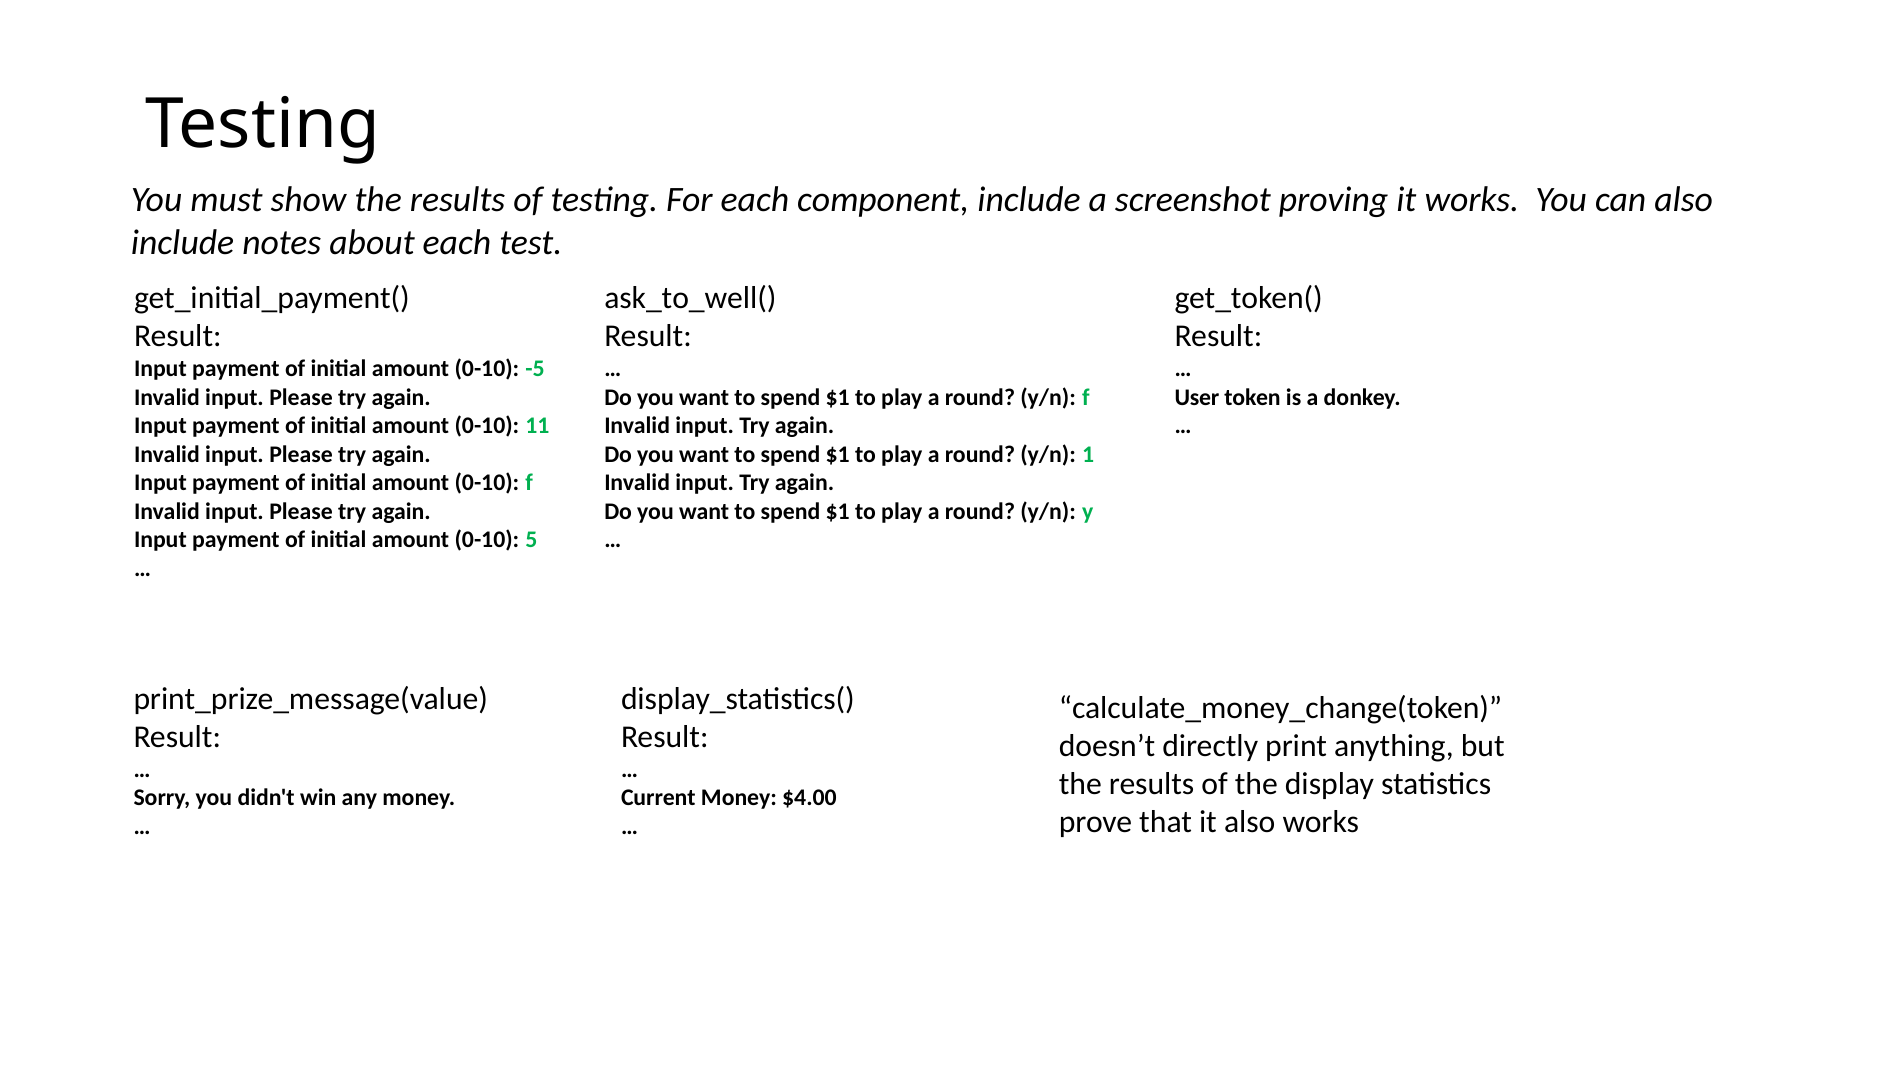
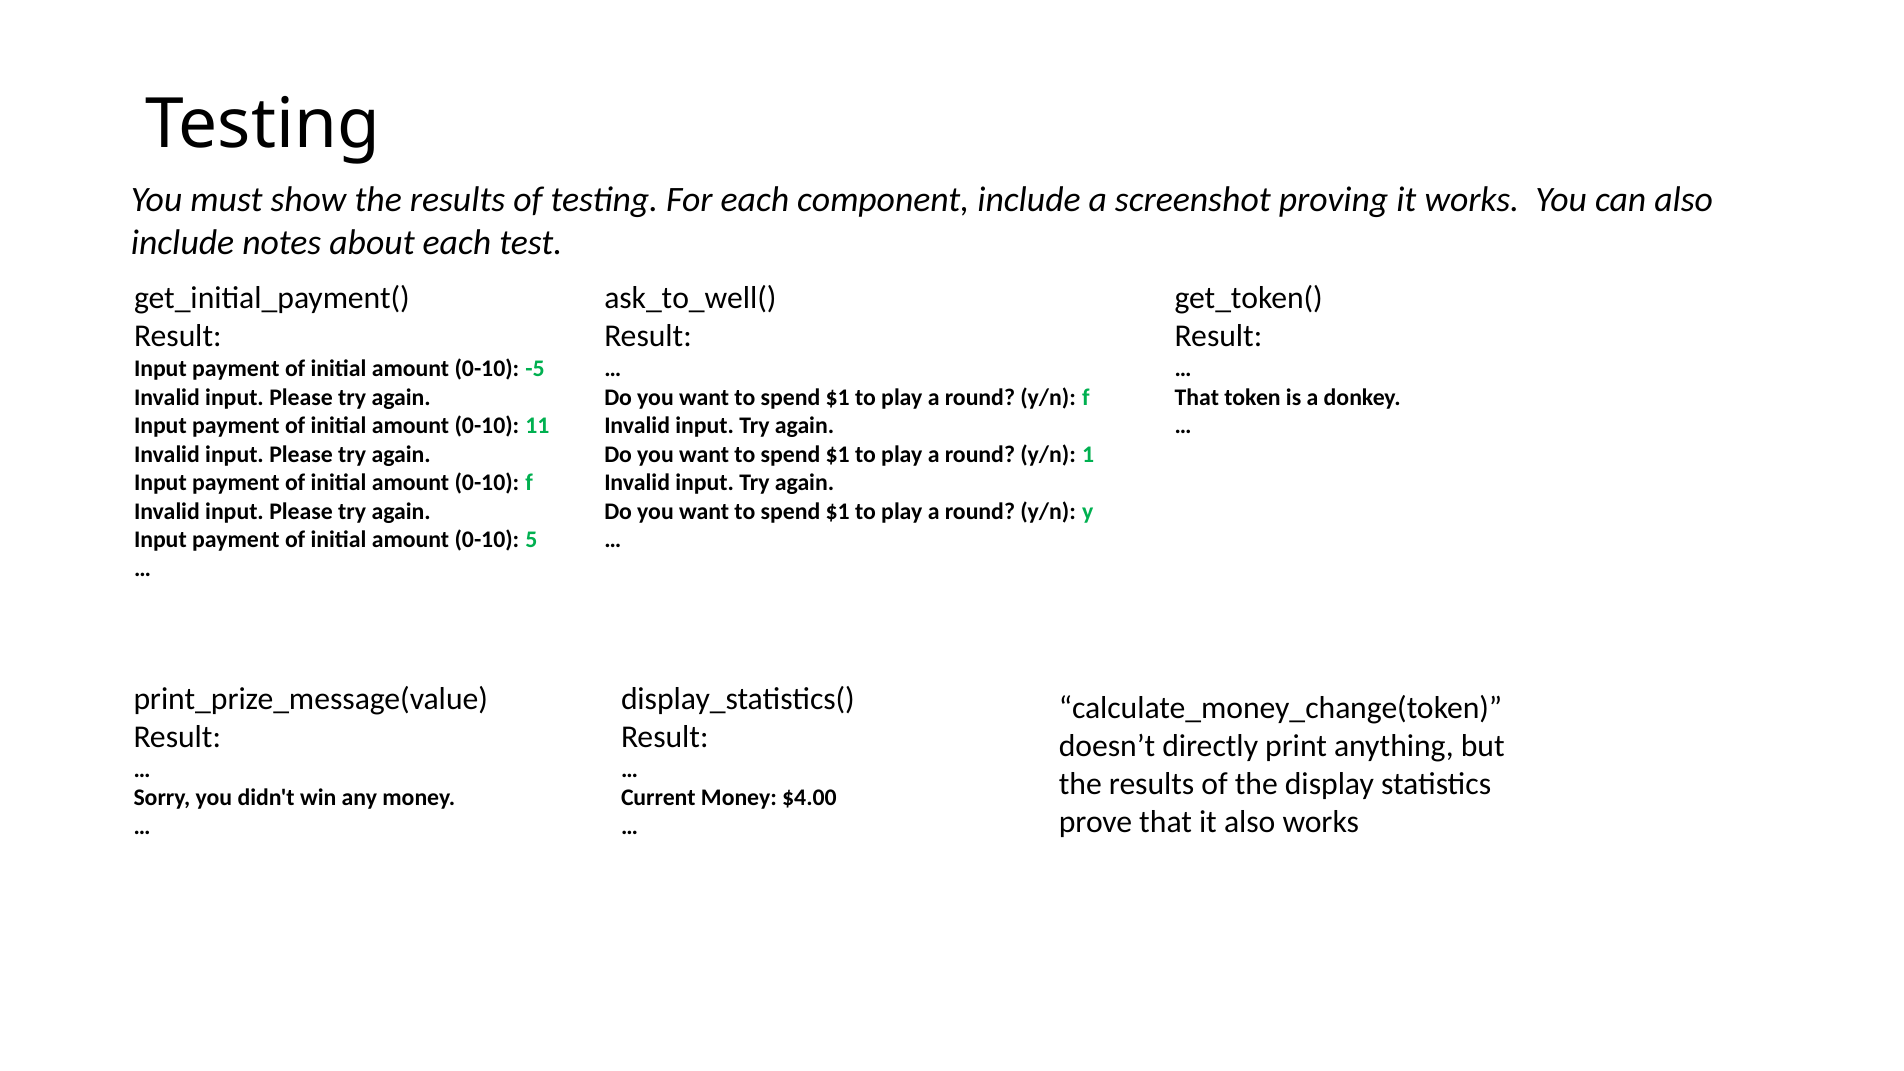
User: User -> That (1197, 397)
